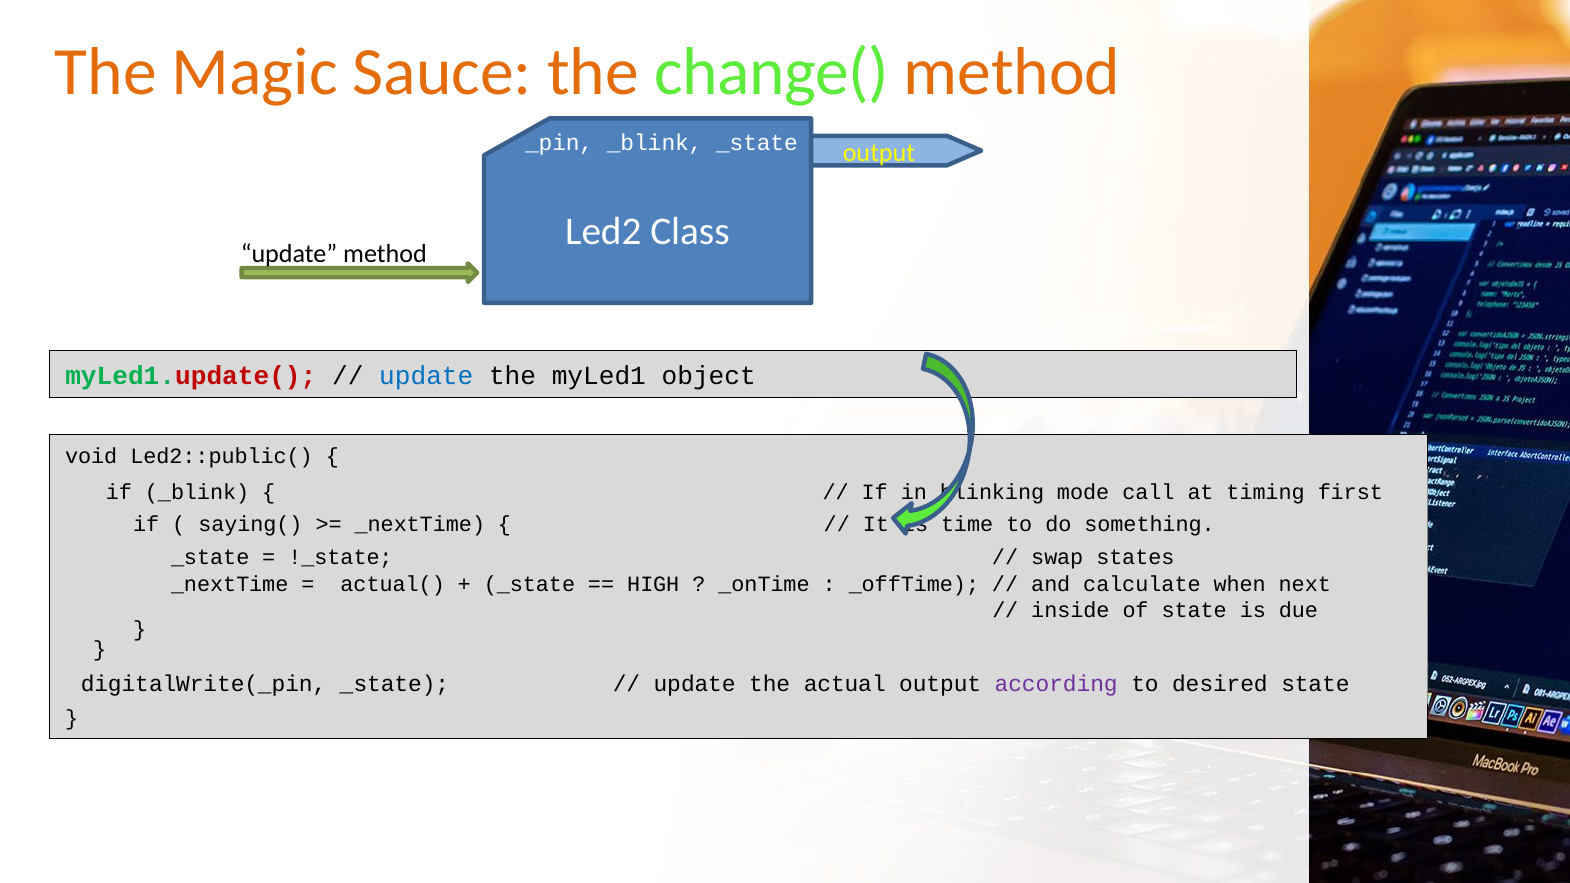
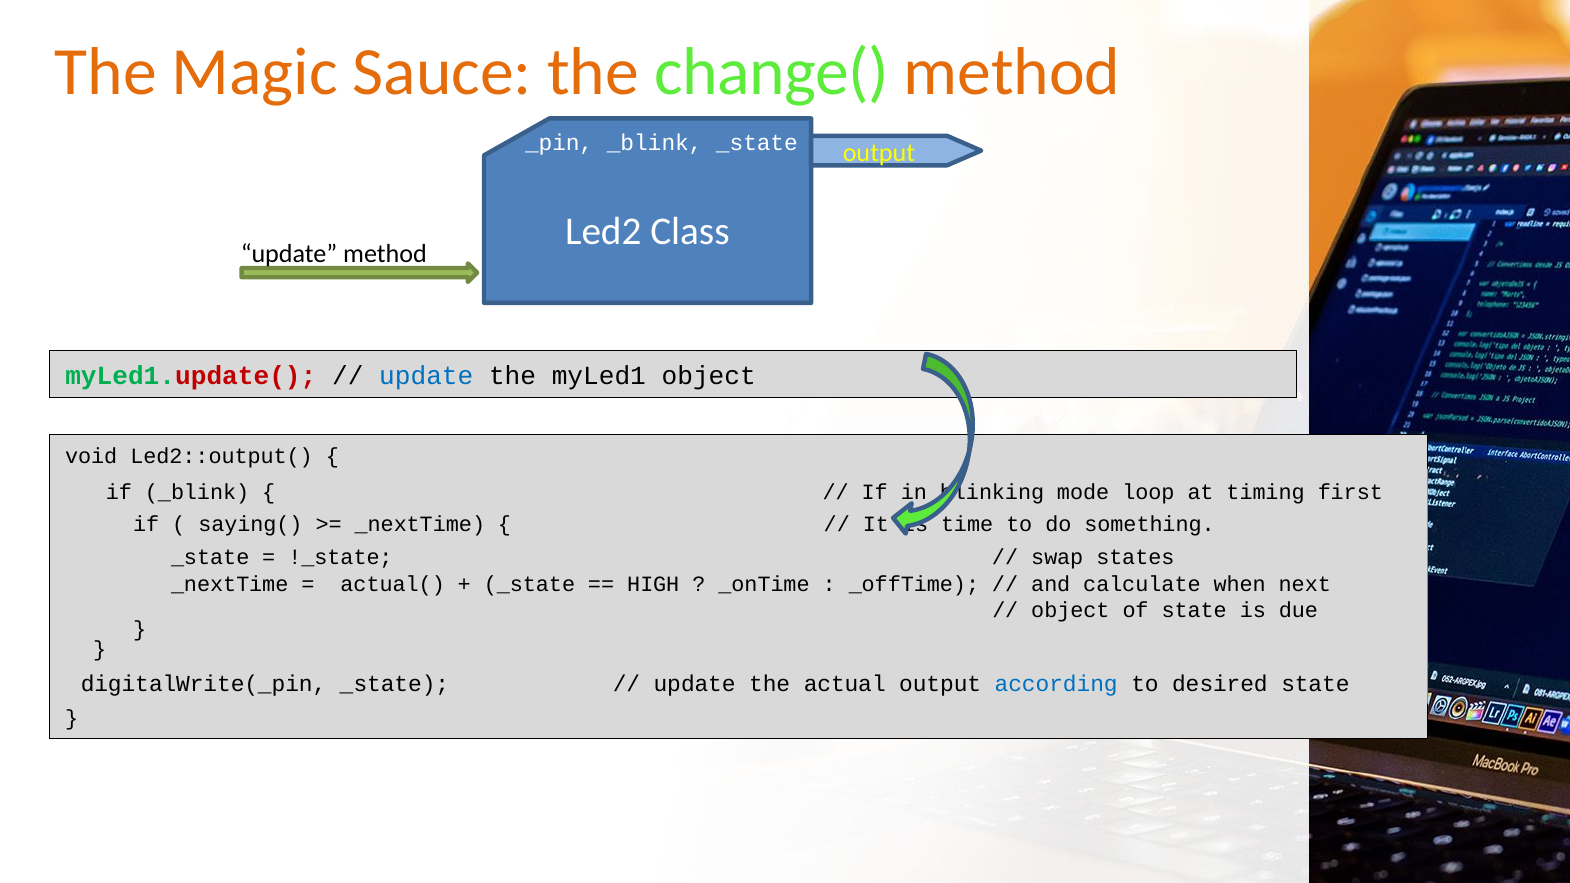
Led2::public(: Led2::public( -> Led2::output( (222, 457)
call: call -> loop (1148, 493)
inside: inside -> object (1070, 610)
according colour: purple -> blue (1056, 684)
